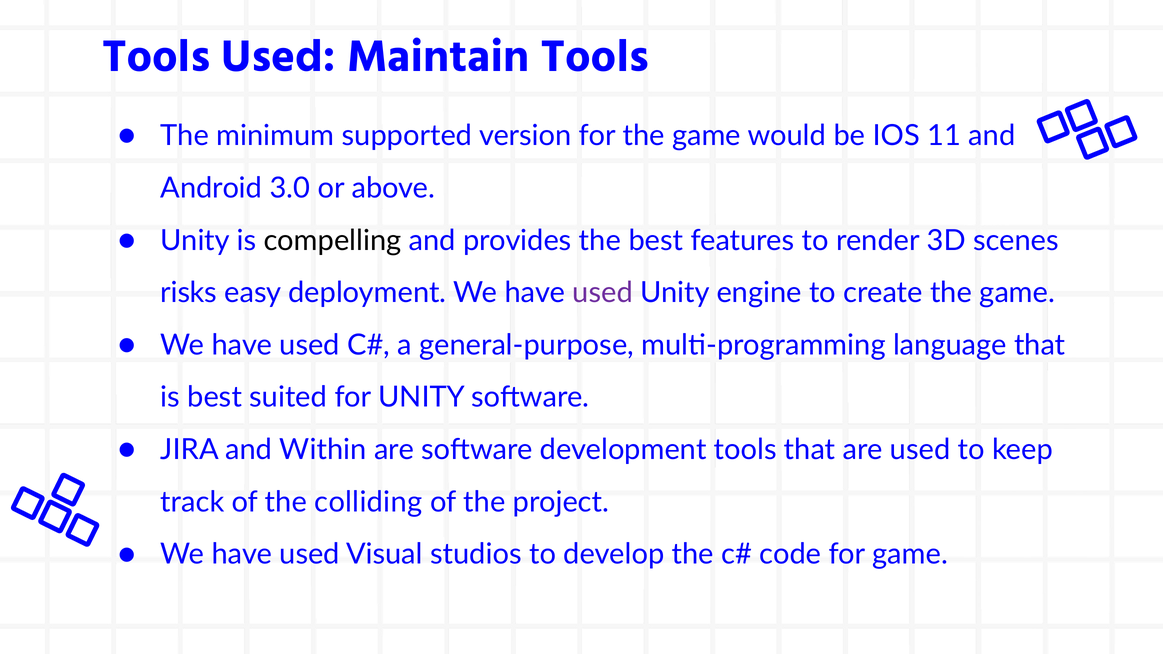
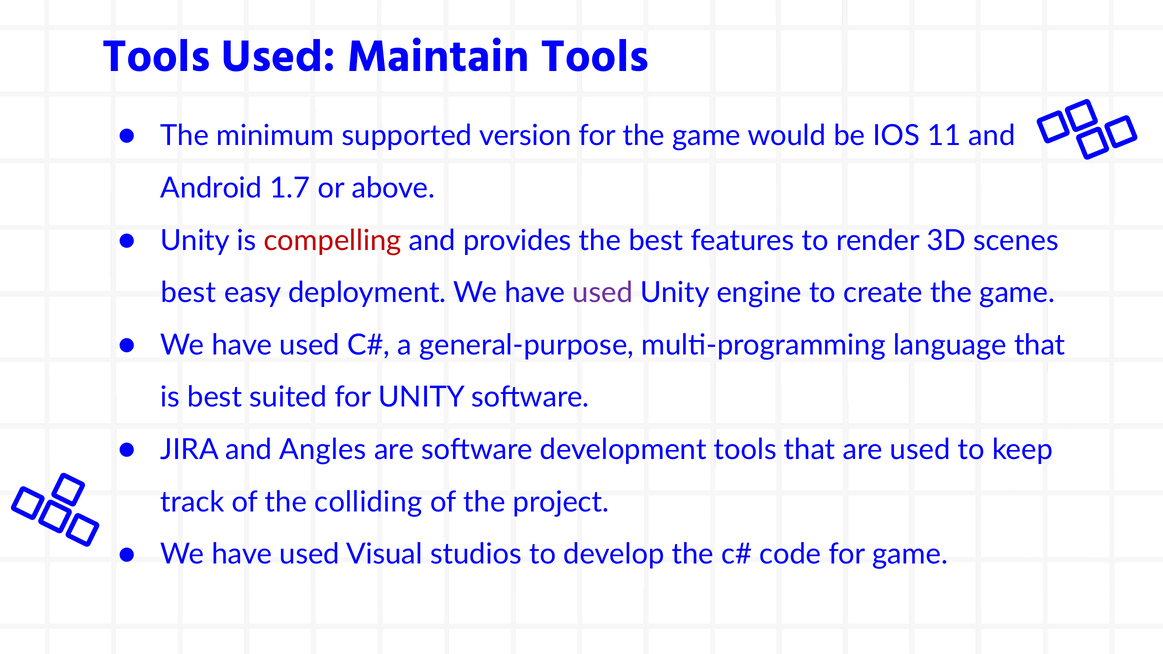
3.0: 3.0 -> 1.7 (290, 188)
compelling colour: black -> red (332, 240)
risks: risks -> best (188, 293)
Within: Within -> Angles (323, 450)
